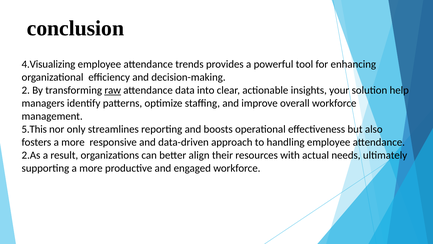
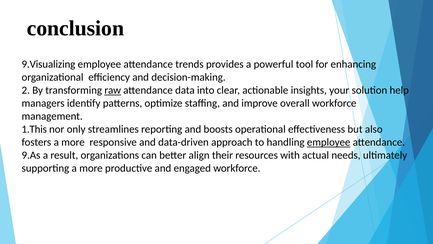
4.Visualizing: 4.Visualizing -> 9.Visualizing (48, 64)
5.This: 5.This -> 1.This (34, 129)
employee underline: none -> present (329, 142)
2.As: 2.As -> 9.As (31, 155)
